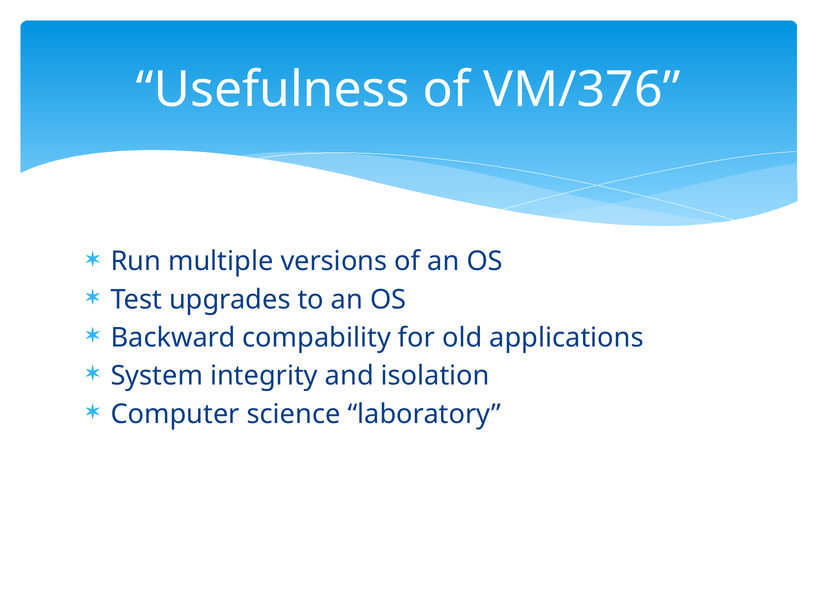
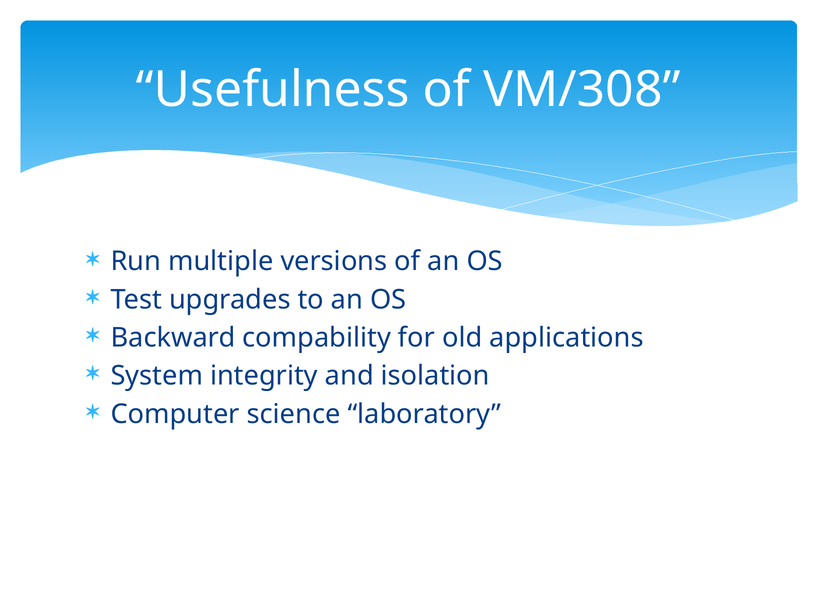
VM/376: VM/376 -> VM/308 (582, 90)
